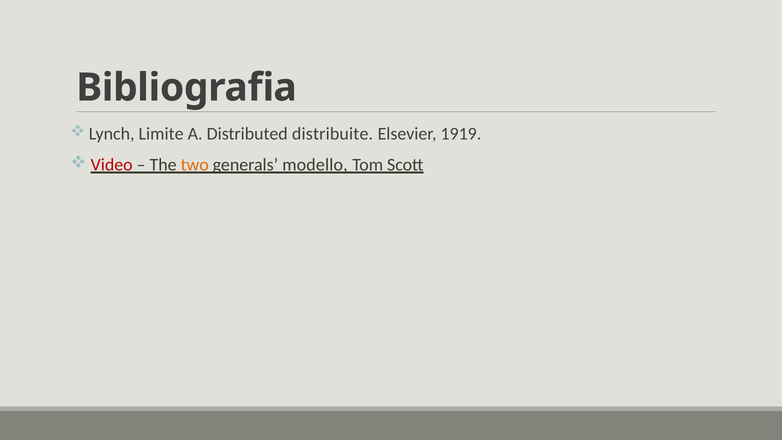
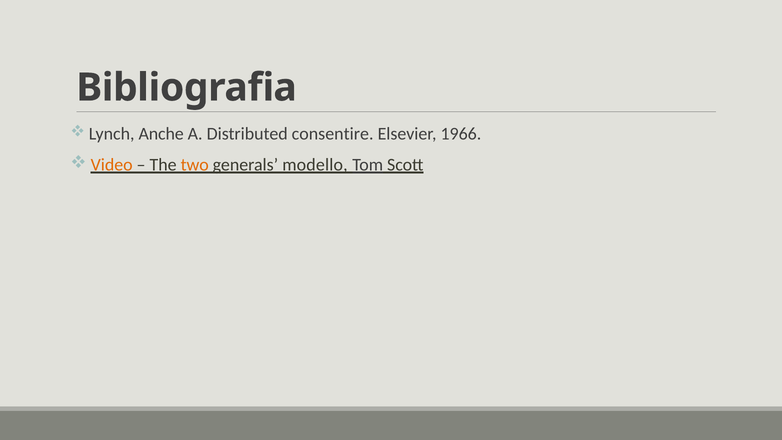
Limite: Limite -> Anche (161, 134)
distribuite: distribuite -> consentire (333, 134)
1919: 1919 -> 1966 (461, 134)
Video colour: red -> orange (112, 165)
